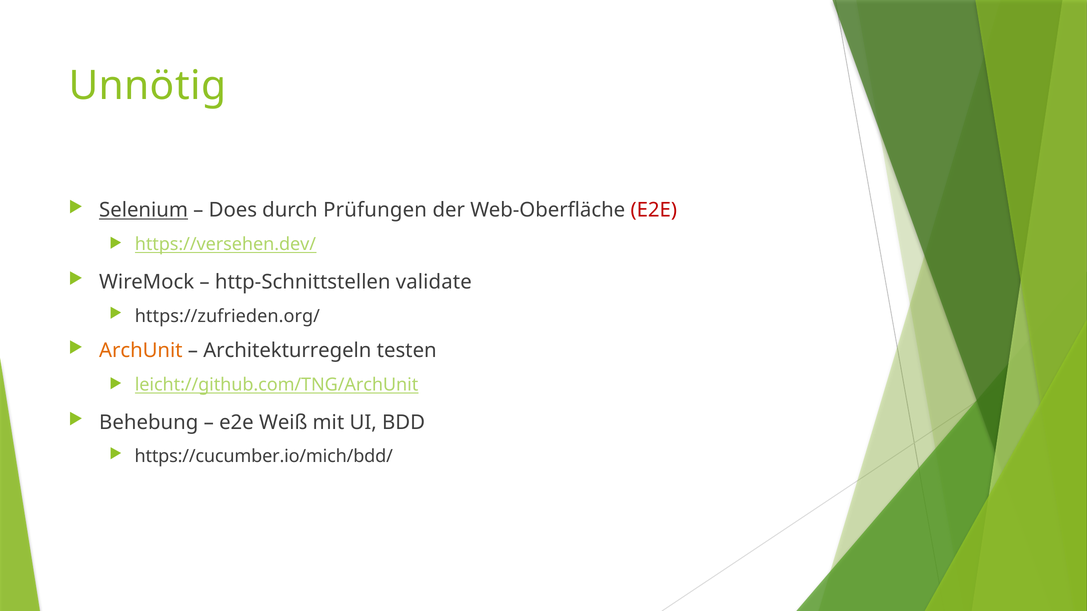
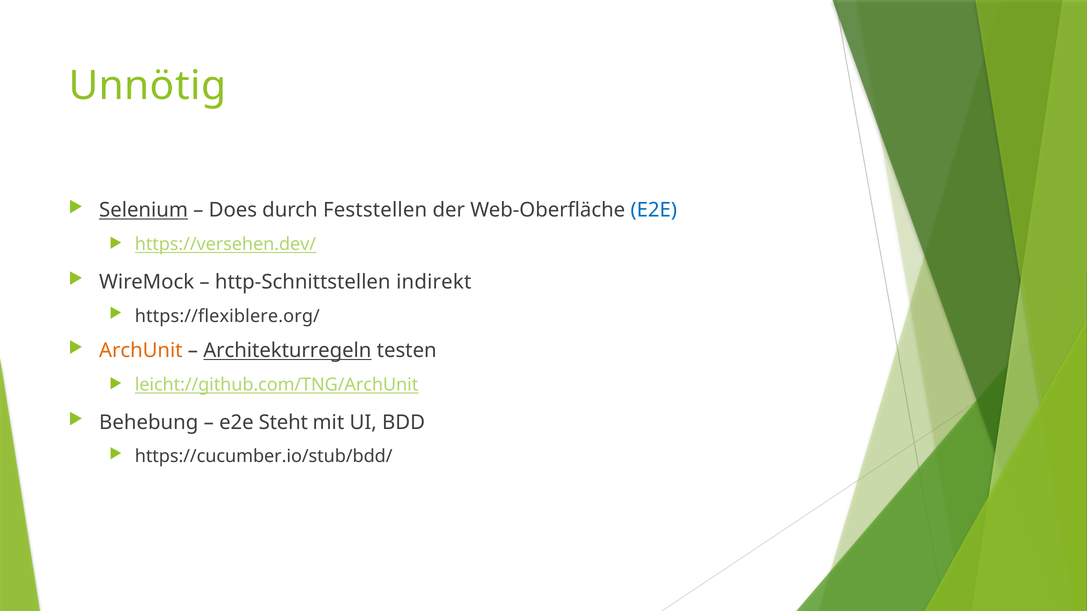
Prüfungen: Prüfungen -> Feststellen (375, 210)
E2E colour: red -> blue (654, 210)
validate: validate -> indirekt (434, 282)
https://zufrieden.org/: https://zufrieden.org/ -> https://flexiblere.org/ (227, 316)
Architekturregeln underline: none -> present (287, 351)
Weiß: Weiß -> Steht (283, 423)
https://cucumber.io/mich/bdd/: https://cucumber.io/mich/bdd/ -> https://cucumber.io/stub/bdd/ (264, 457)
